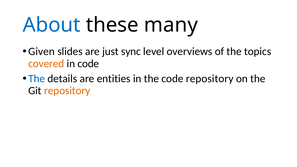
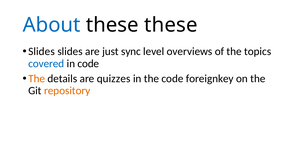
these many: many -> these (171, 25)
Given: Given -> Slides (42, 52)
covered colour: orange -> blue (46, 64)
The colour: blue -> orange (37, 79)
entities: entities -> quizzes (114, 79)
code repository: repository -> foreignkey (210, 79)
